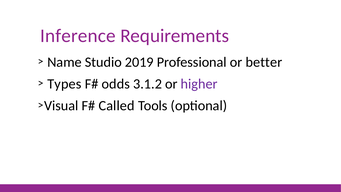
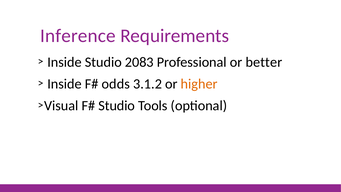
Name: Name -> Inside (64, 62)
2019: 2019 -> 2083 (139, 62)
Types: Types -> Inside (64, 84)
higher colour: purple -> orange (199, 84)
Called: Called -> Studio (117, 106)
